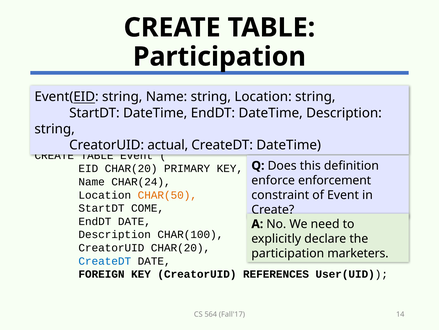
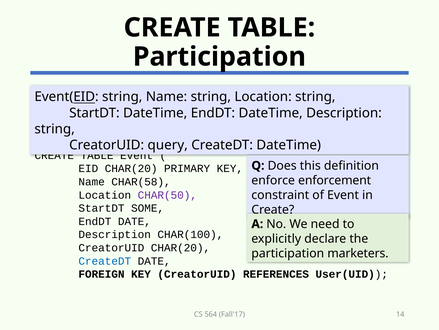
actual: actual -> query (168, 145)
CHAR(24: CHAR(24 -> CHAR(58 (141, 181)
CHAR(50 colour: orange -> purple (167, 195)
COME: COME -> SOME (148, 208)
